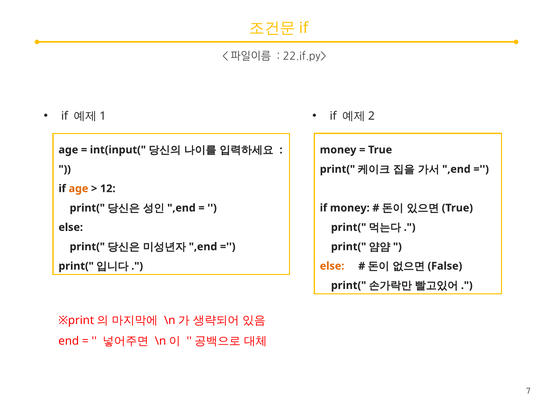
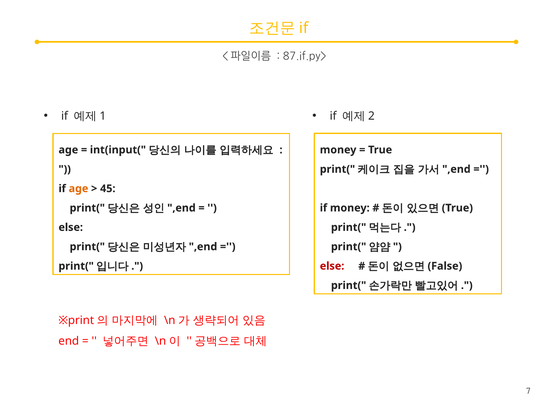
22.if.py>: 22.if.py> -> 87.if.py> (305, 56)
12: 12 -> 45 (108, 188)
else colour: orange -> red (332, 266)
